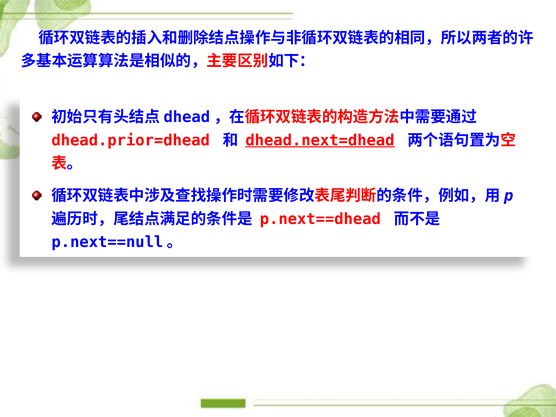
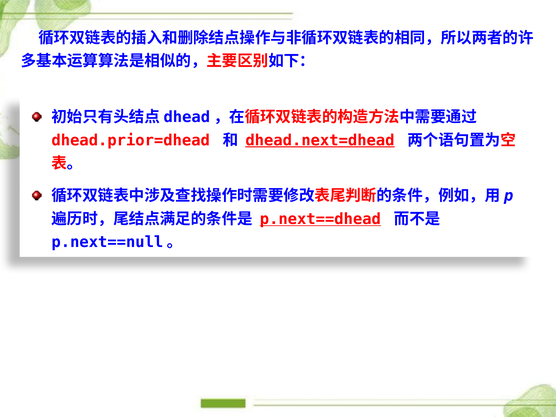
p.next==dhead underline: none -> present (320, 219)
